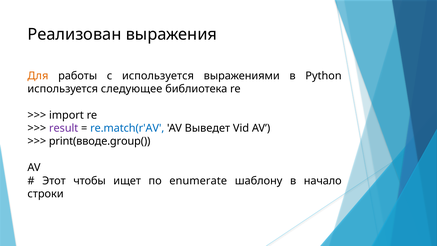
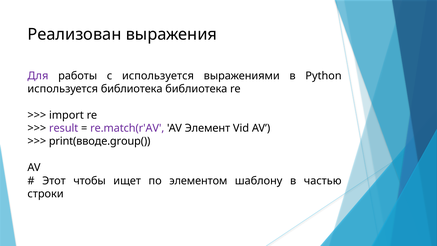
Для colour: orange -> purple (38, 76)
используется следующее: следующее -> библиотека (132, 89)
re.match(r'AV colour: blue -> purple (127, 128)
Выведет: Выведет -> Элемент (207, 128)
enumerate: enumerate -> элементом (198, 181)
начало: начало -> частью (323, 181)
